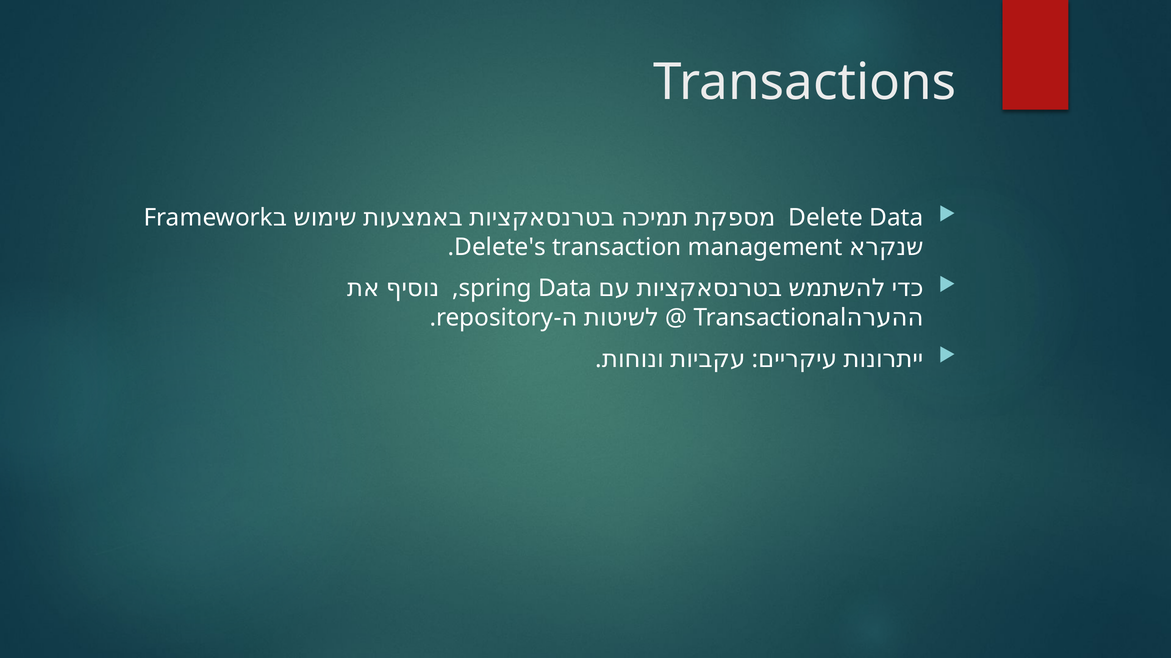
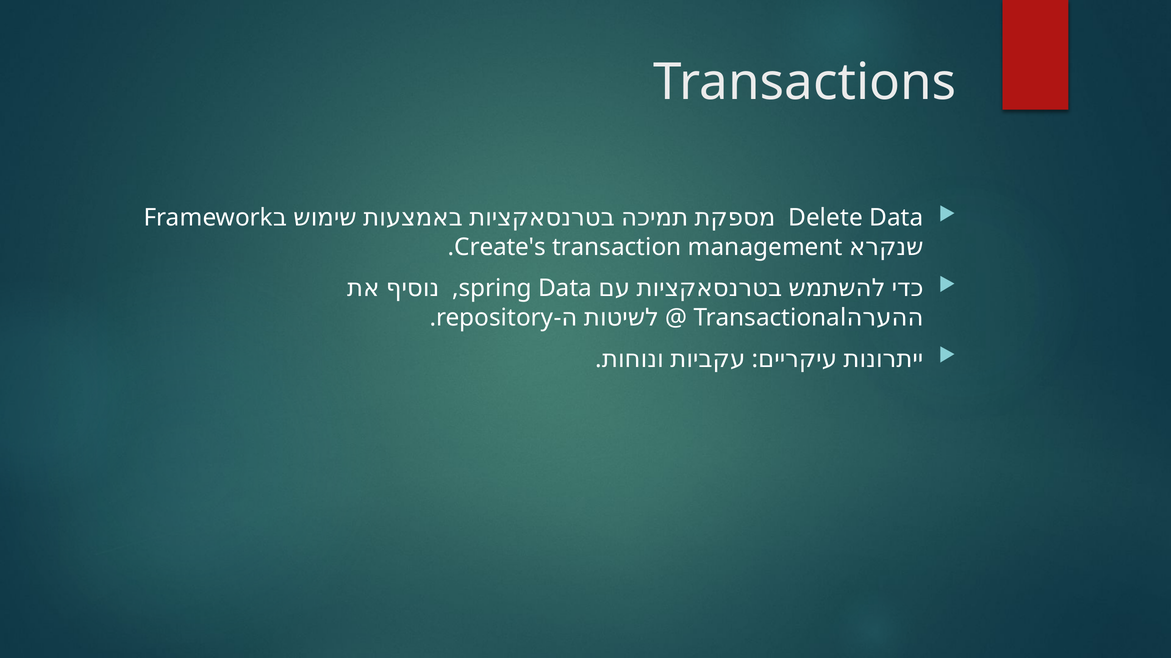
Delete's: Delete's -> Create's (500, 247)
